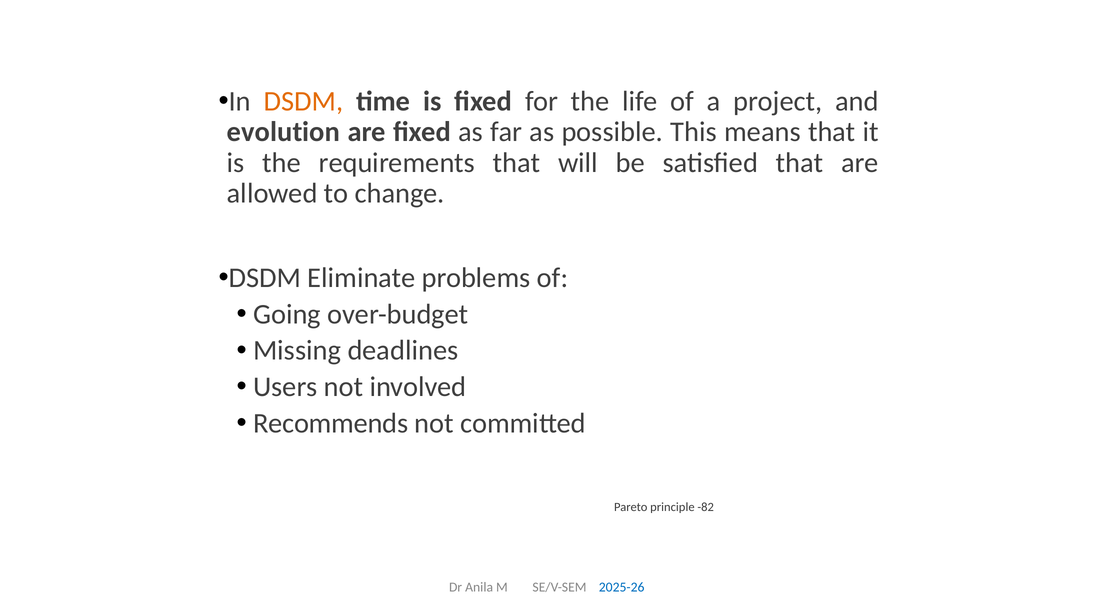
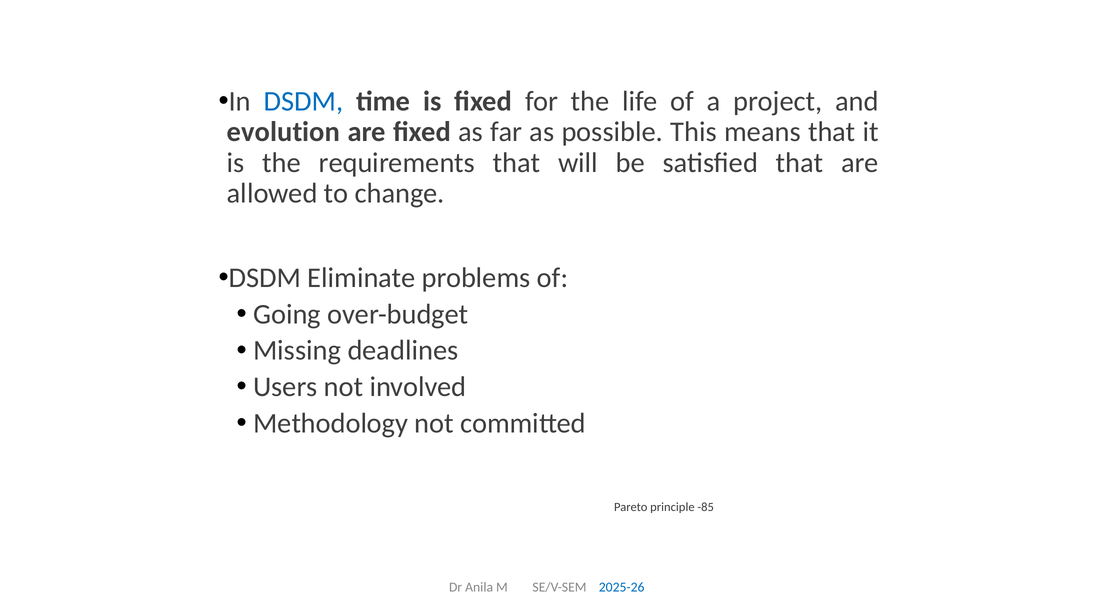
DSDM colour: orange -> blue (303, 101)
Recommends: Recommends -> Methodology (331, 424)
-82: -82 -> -85 (706, 507)
